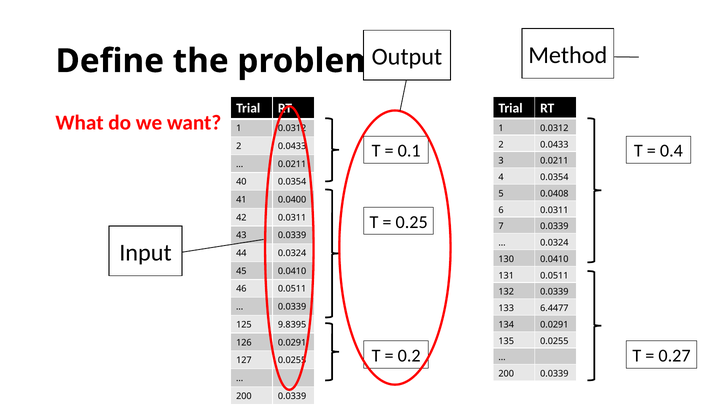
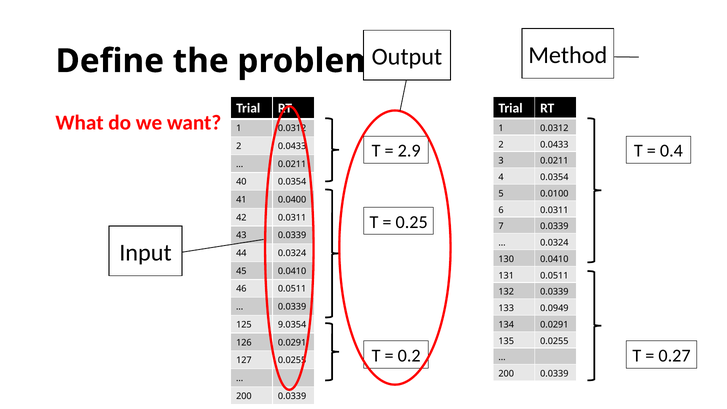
0.1: 0.1 -> 2.9 (409, 151)
0.0408: 0.0408 -> 0.0100 (554, 194)
6.4477: 6.4477 -> 0.0949 (554, 308)
9.8395: 9.8395 -> 9.0354 (292, 325)
